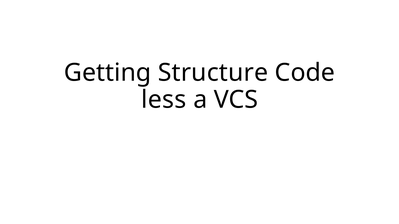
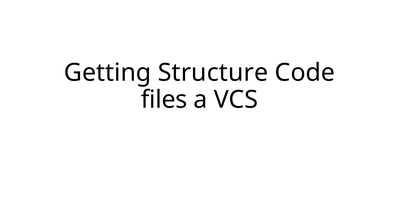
less: less -> files (164, 100)
